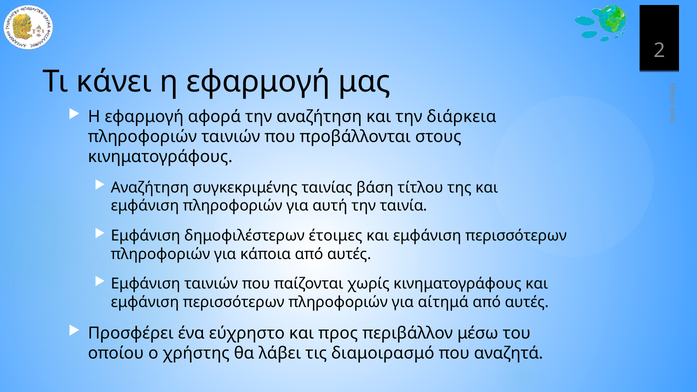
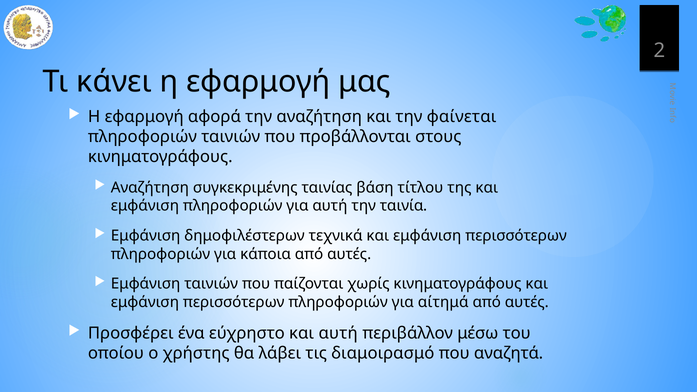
διάρκεια: διάρκεια -> φαίνεται (462, 117)
έτοιμες: έτοιμες -> τεχνικά (336, 236)
και προς: προς -> αυτή (338, 333)
